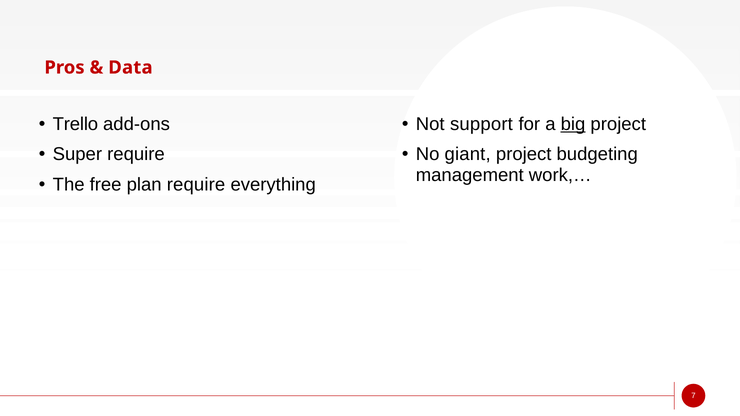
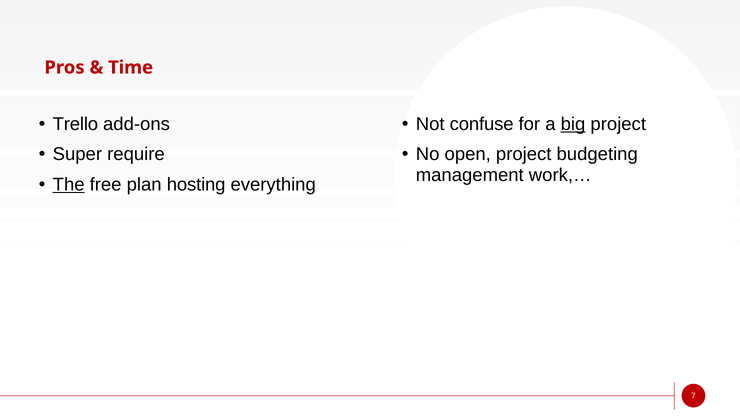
Data: Data -> Time (131, 68)
support: support -> confuse (482, 124)
giant: giant -> open (468, 154)
The underline: none -> present (69, 185)
plan require: require -> hosting (196, 185)
